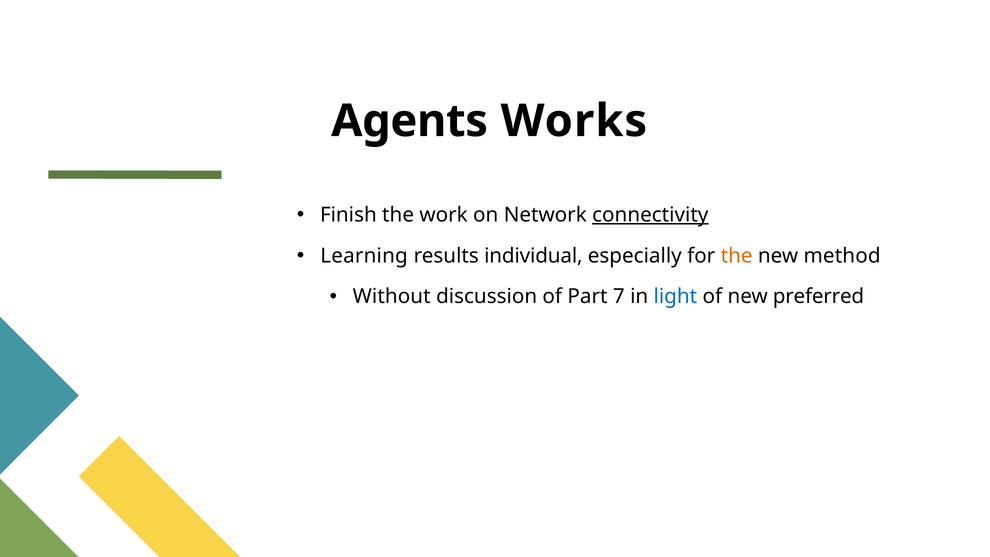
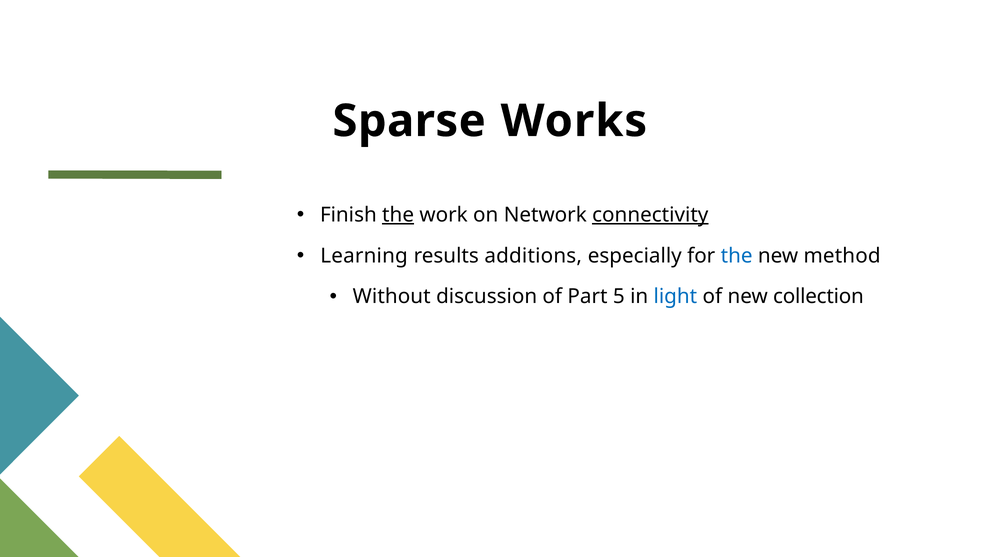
Agents: Agents -> Sparse (409, 121)
the underline: none -> present (398, 215)
individual: individual -> additions (533, 256)
the colour: orange -> blue (737, 256)
7: 7 -> 5 (619, 297)
preferred: preferred -> collection (818, 297)
